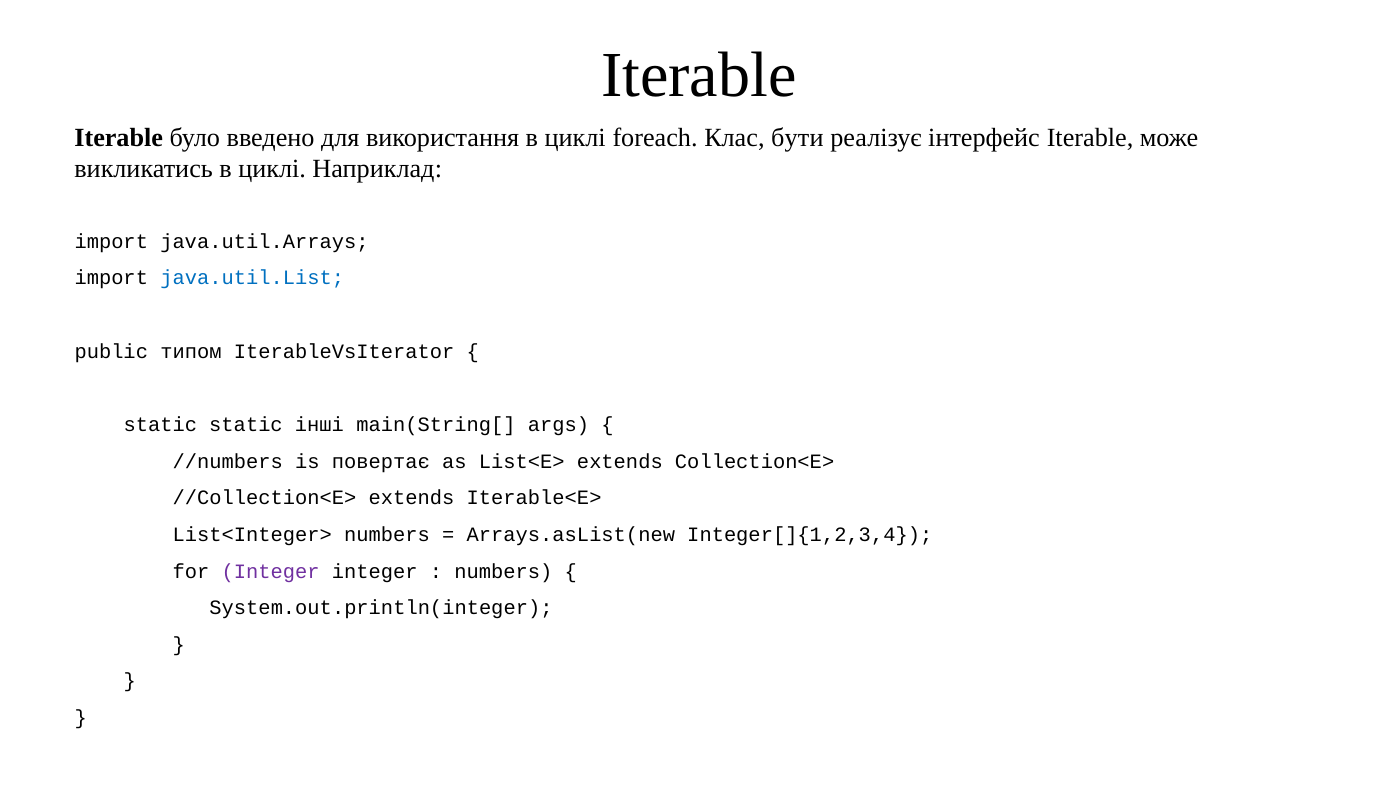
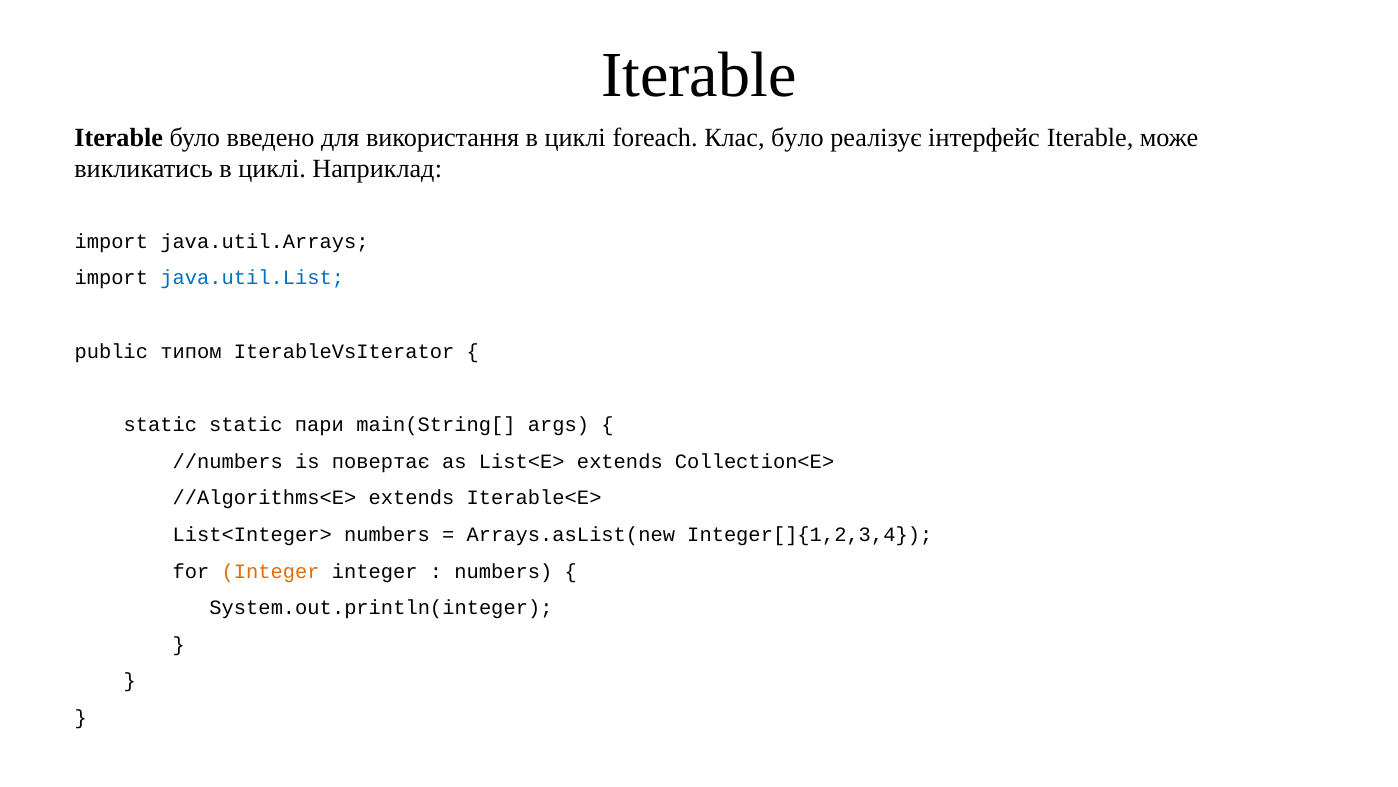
Клас бути: бути -> було (797, 138)
інші: інші -> пари (319, 424)
//Сollection<E>: //Сollection<E> -> //Algorithms<E> (264, 498)
Integer colour: purple -> orange (271, 571)
